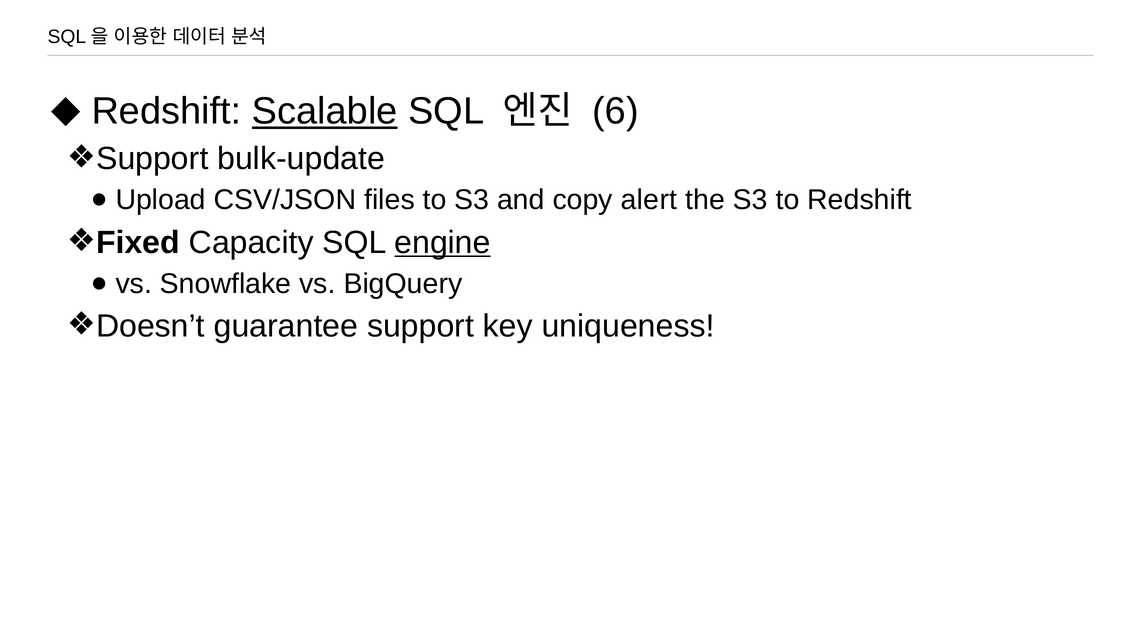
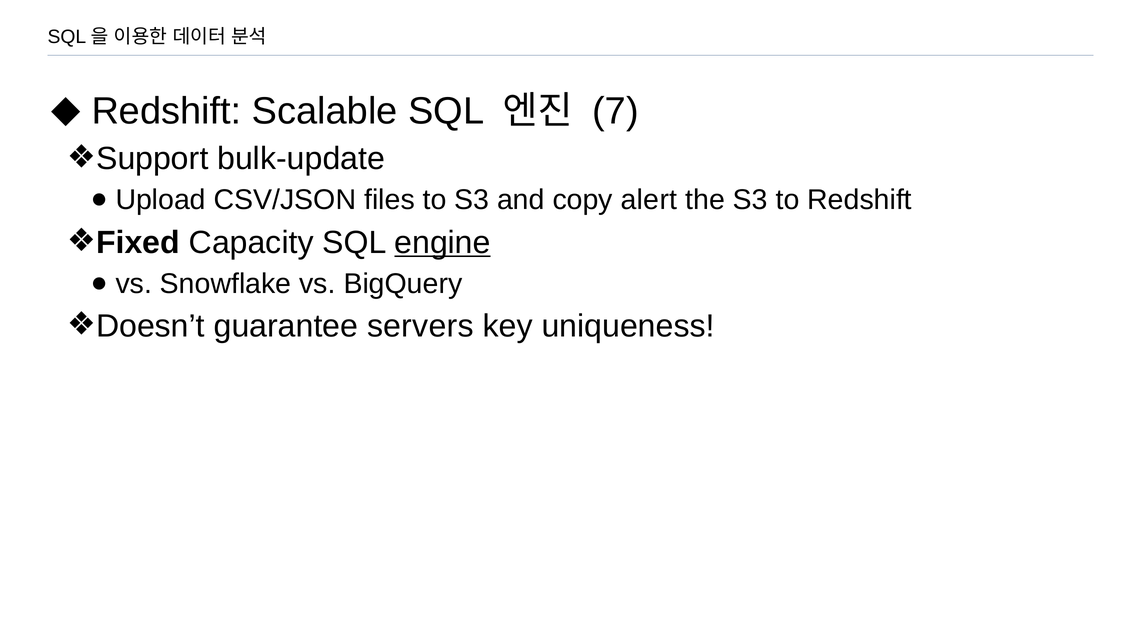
Scalable underline: present -> none (325, 111)
6: 6 -> 7 (615, 111)
support: support -> servers (420, 326)
